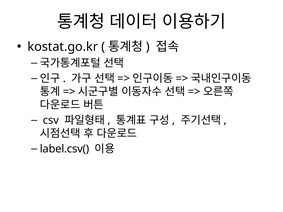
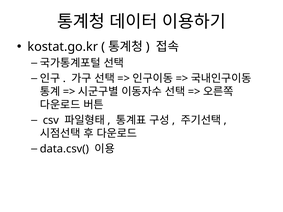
label.csv(: label.csv( -> data.csv( (64, 149)
